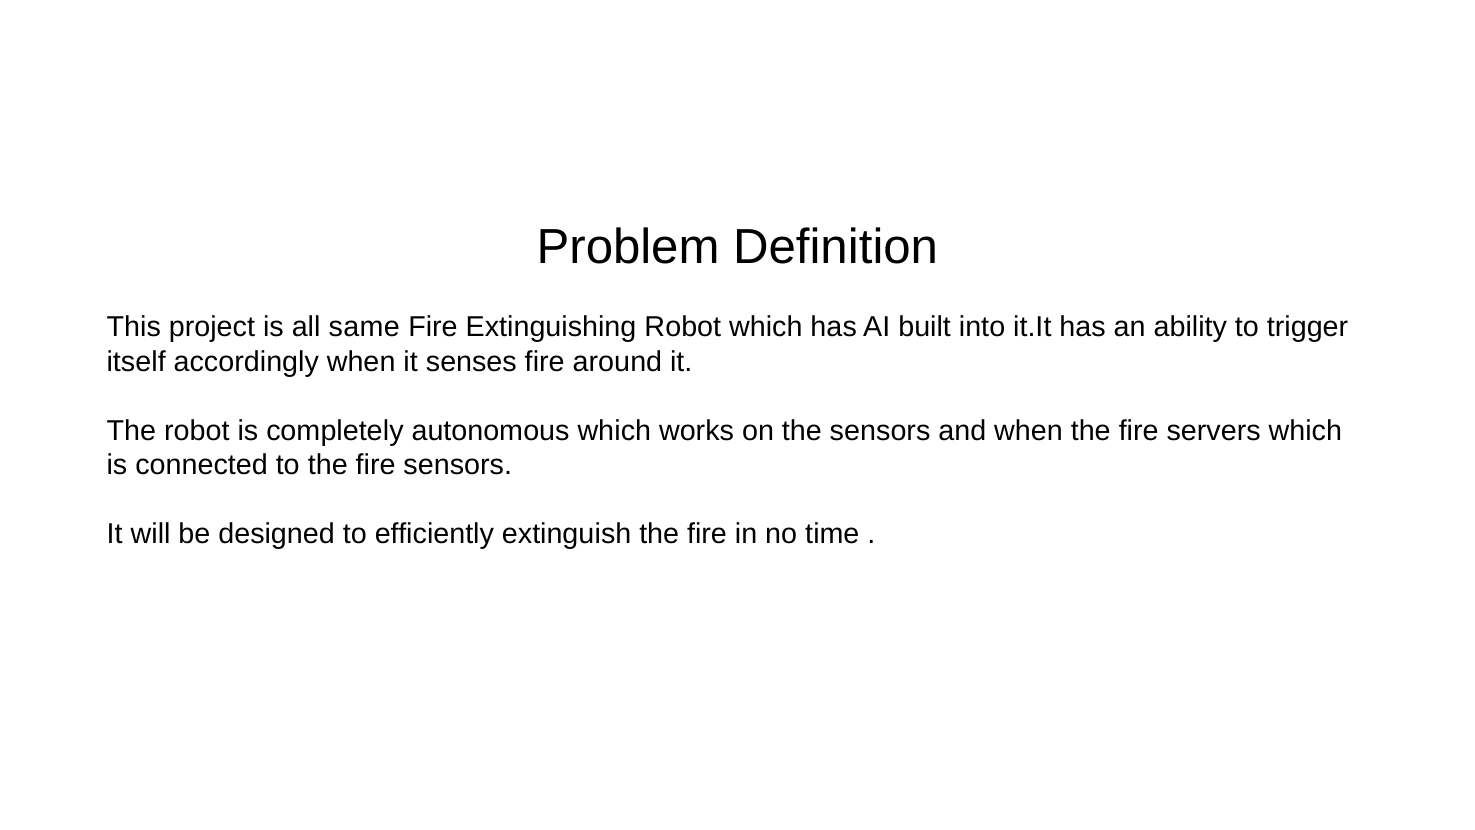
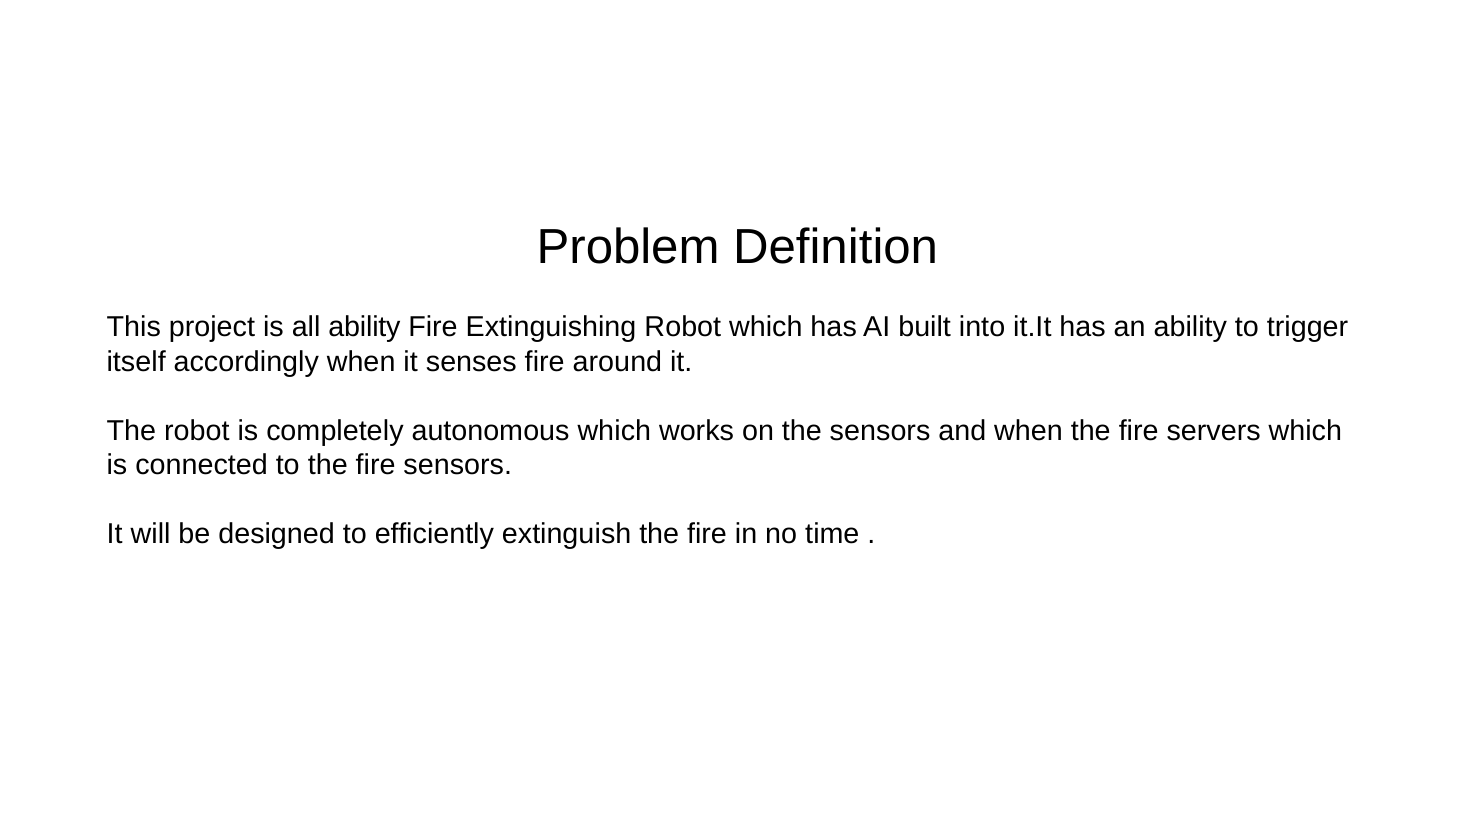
all same: same -> ability (364, 327)
